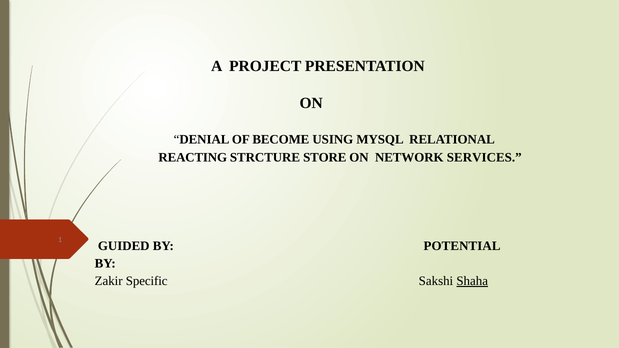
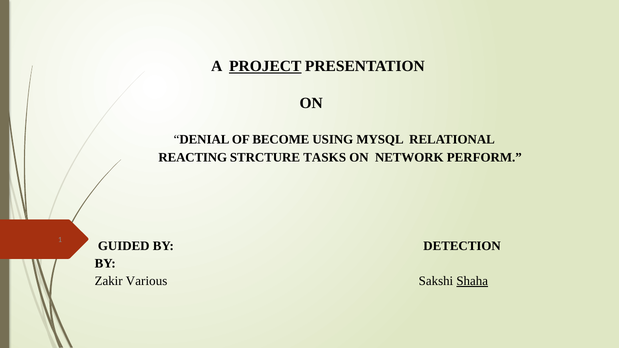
PROJECT underline: none -> present (265, 66)
STORE: STORE -> TASKS (325, 157)
SERVICES: SERVICES -> PERFORM (484, 157)
POTENTIAL: POTENTIAL -> DETECTION (462, 246)
Specific: Specific -> Various (147, 281)
